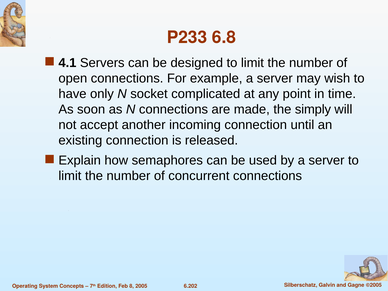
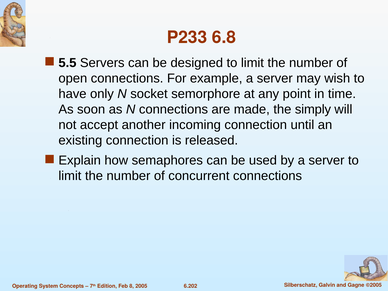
4.1: 4.1 -> 5.5 (67, 63)
complicated: complicated -> semorphore (206, 94)
